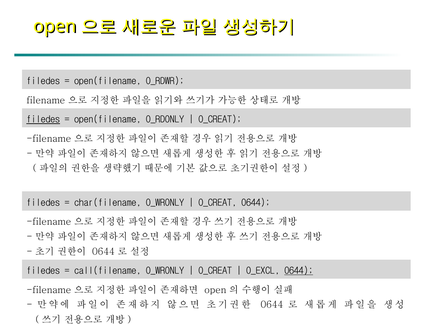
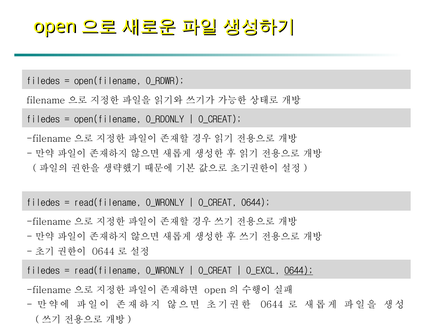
filedes underline: present -> none (43, 119)
char(filename: char(filename -> read(filename (108, 203)
call(filename: call(filename -> read(filename (108, 271)
